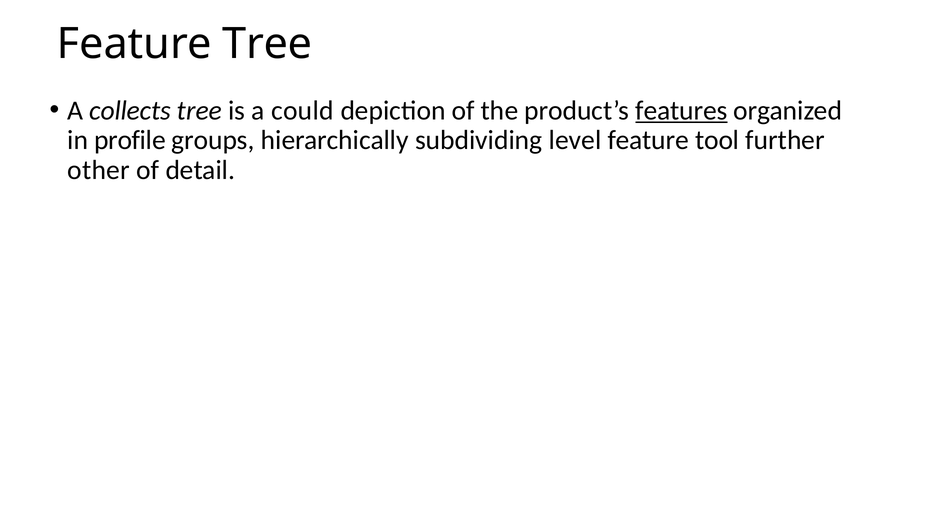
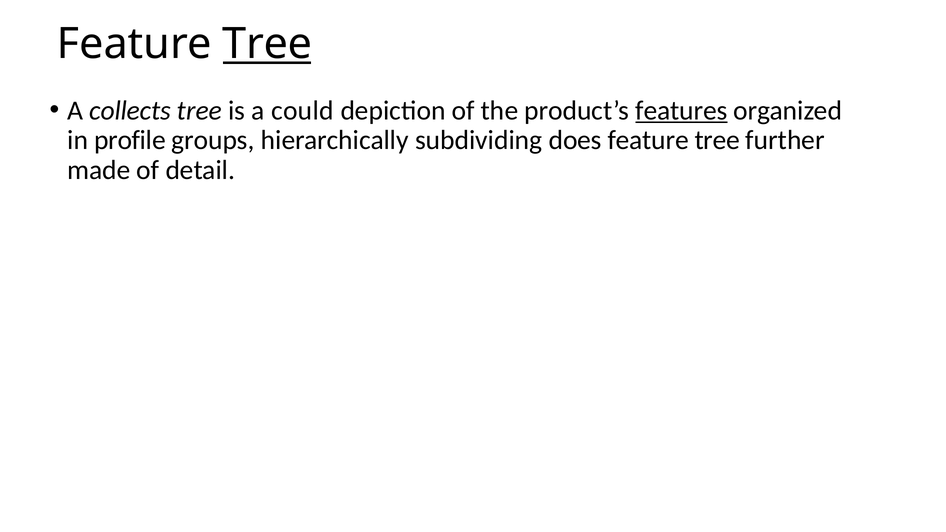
Tree underline: none -> present (267, 44)
level: level -> does (575, 140)
tool: tool -> tree (717, 140)
other: other -> made (99, 170)
